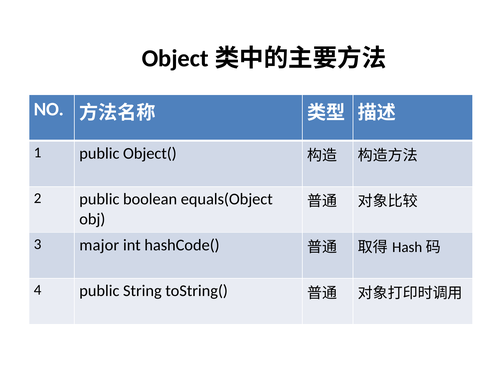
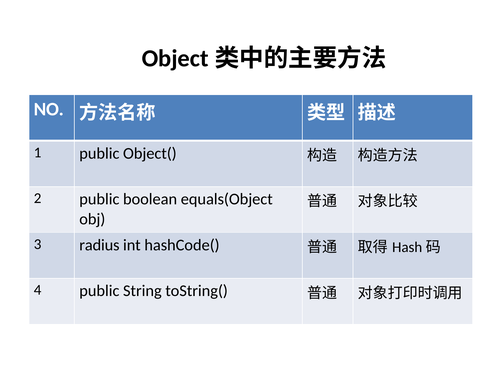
major: major -> radius (99, 245)
